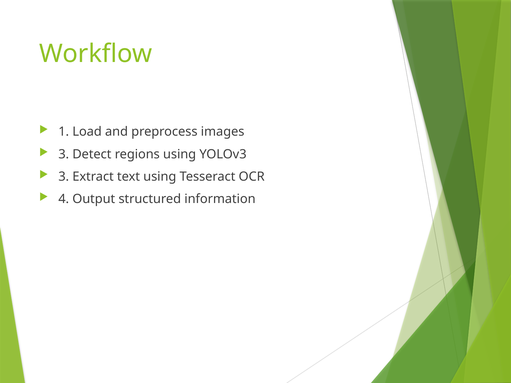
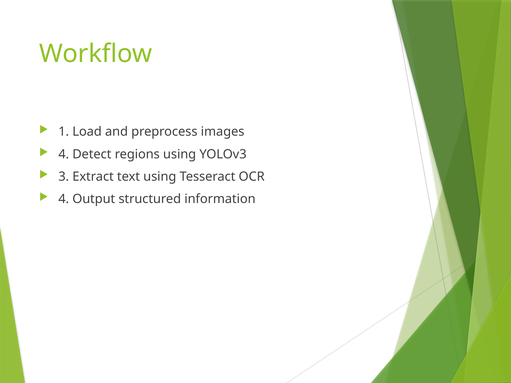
3: 3 -> 4 (64, 154)
